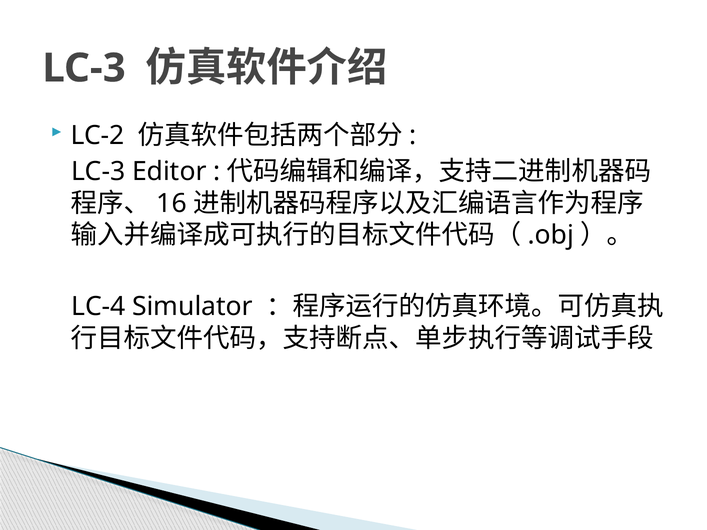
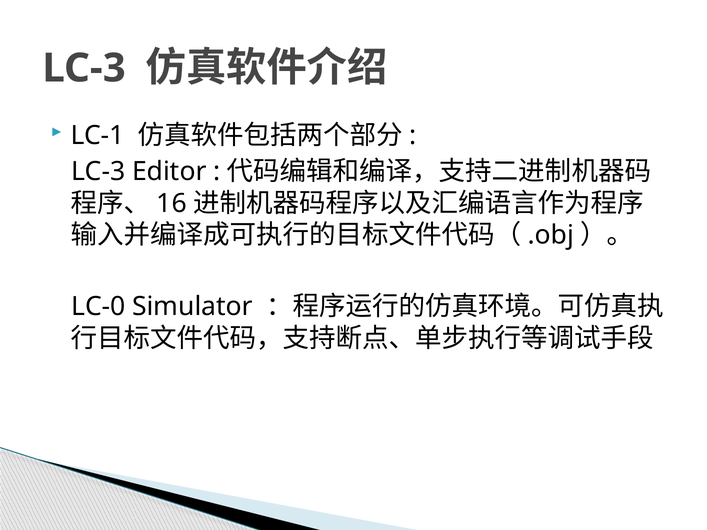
LC-2: LC-2 -> LC-1 (98, 136)
LC-4: LC-4 -> LC-0 (98, 307)
